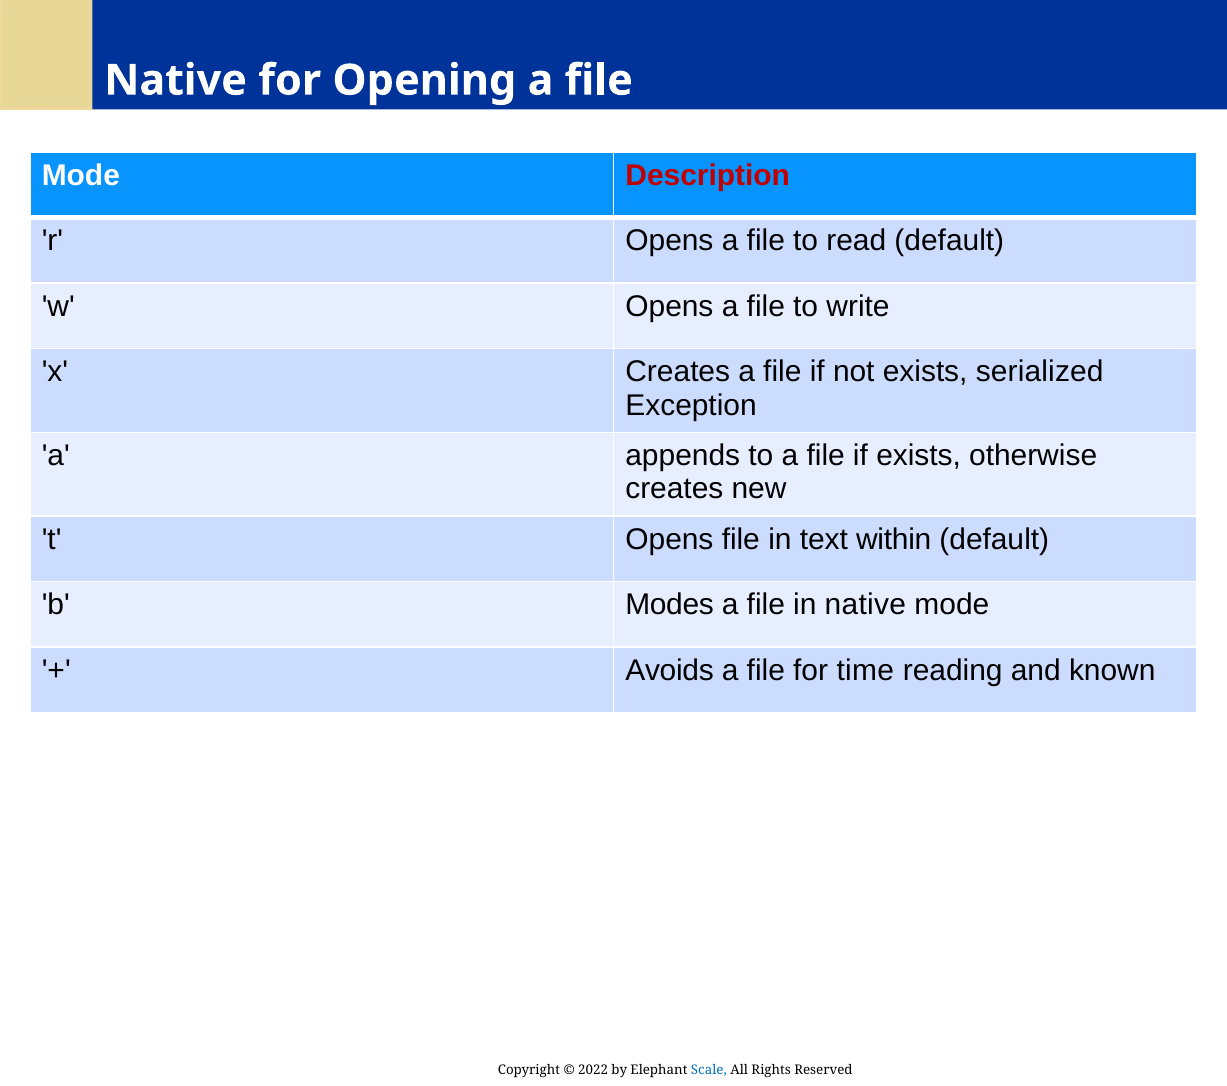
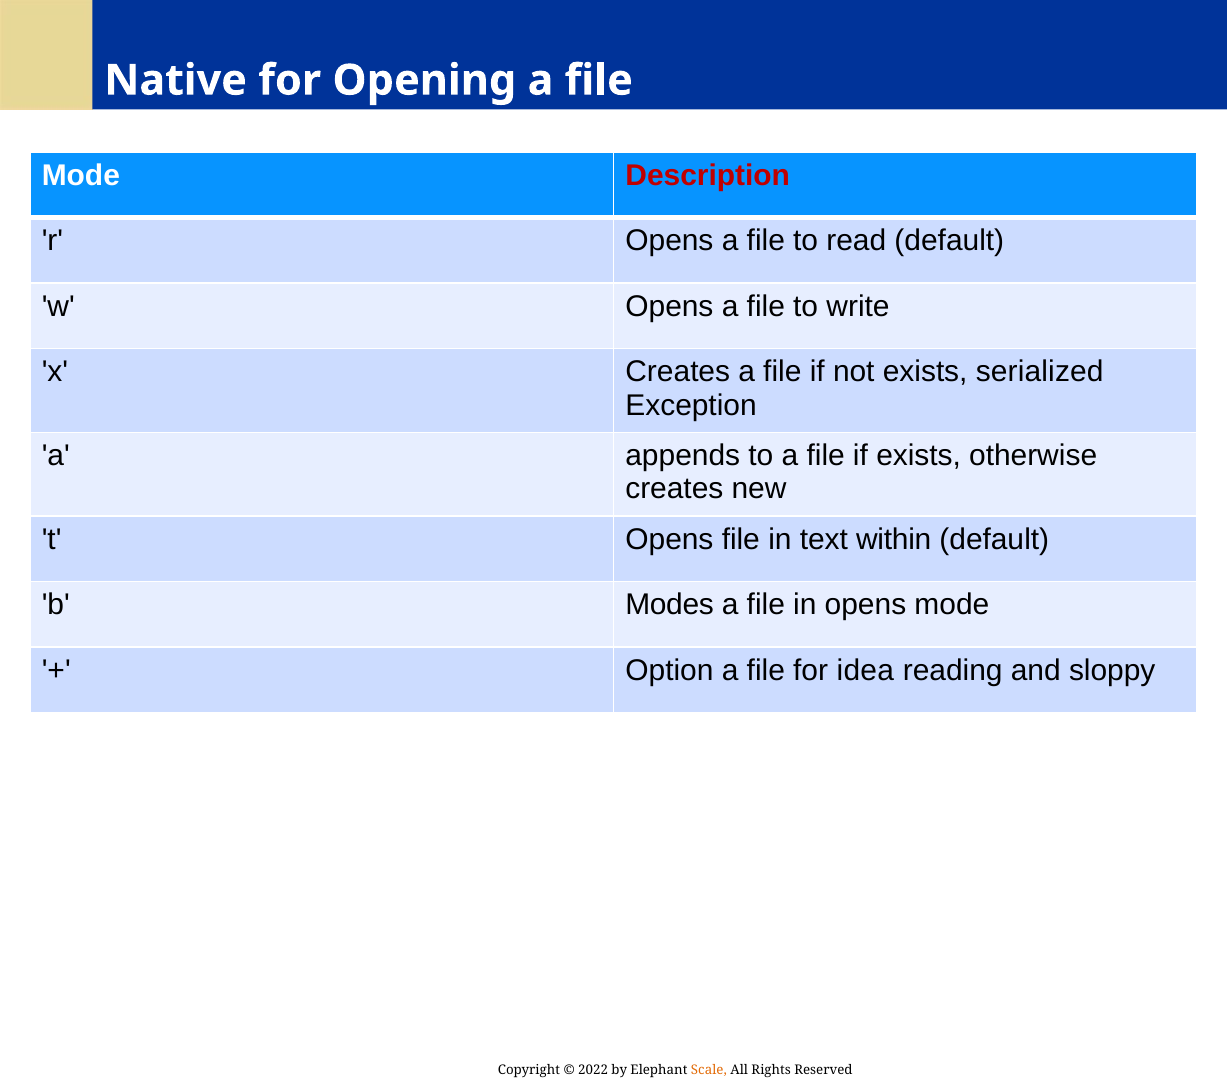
in native: native -> opens (865, 605)
Avoids: Avoids -> Option (669, 671)
time: time -> idea (865, 671)
known: known -> sloppy (1112, 671)
Scale colour: blue -> orange (709, 1071)
